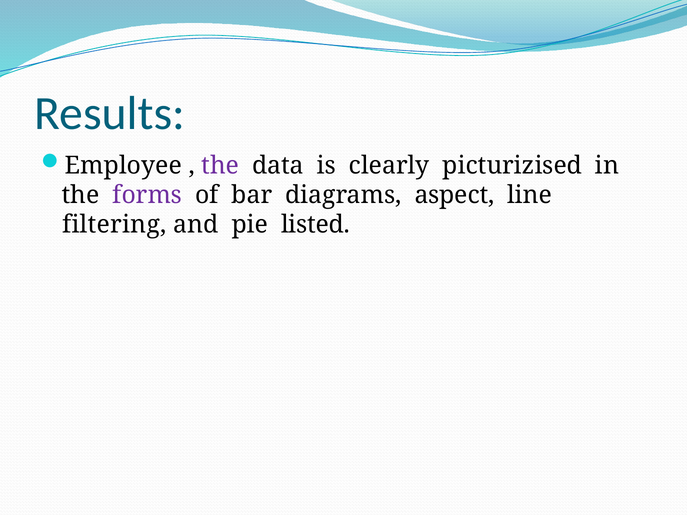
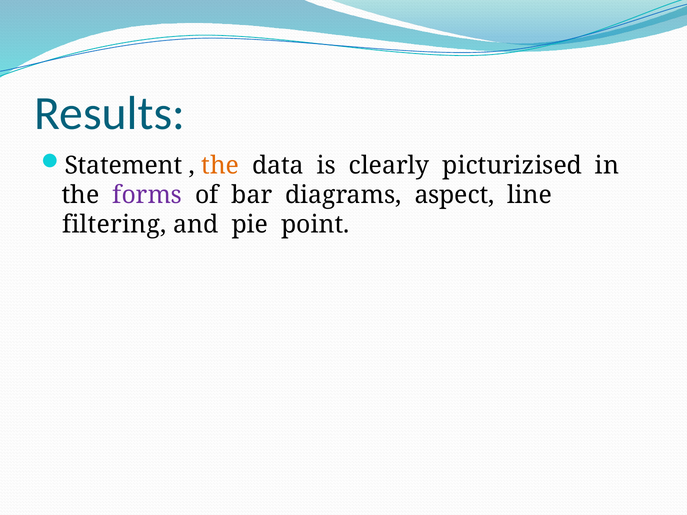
Employee: Employee -> Statement (124, 165)
the colour: purple -> orange (220, 165)
listed: listed -> point (315, 225)
